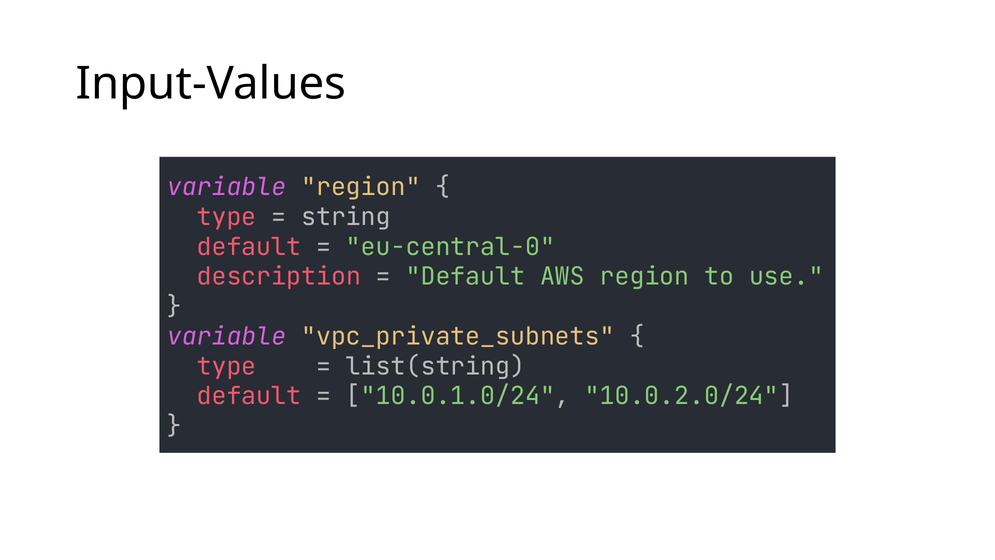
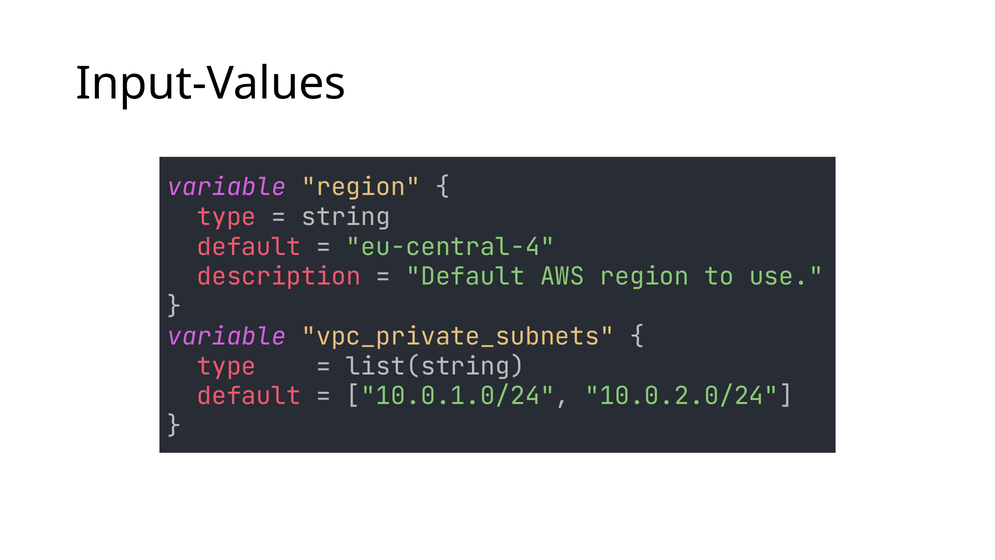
eu-central-0: eu-central-0 -> eu-central-4 (450, 247)
